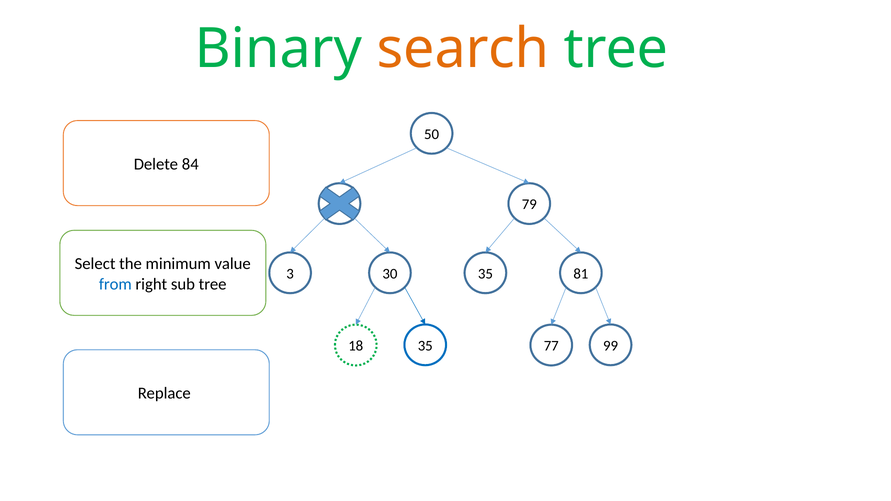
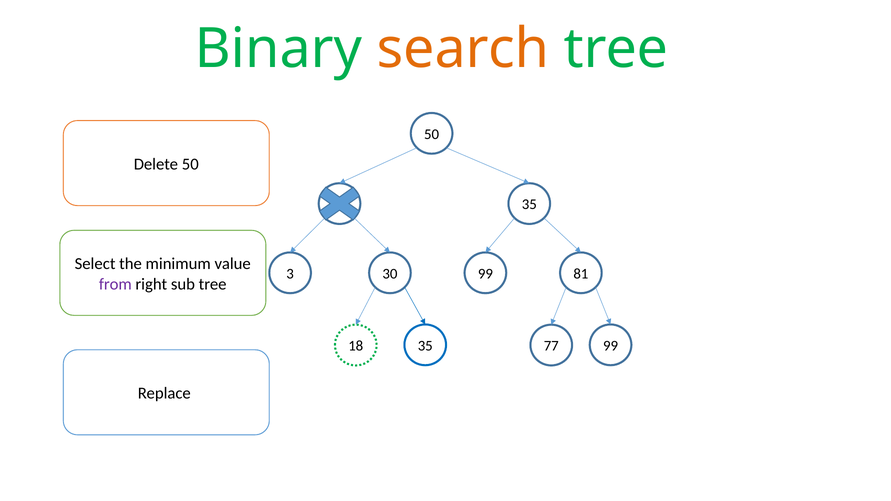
Delete 84: 84 -> 50 (190, 164)
79: 79 -> 35 (529, 205)
30 35: 35 -> 99 (485, 274)
from colour: blue -> purple (115, 284)
